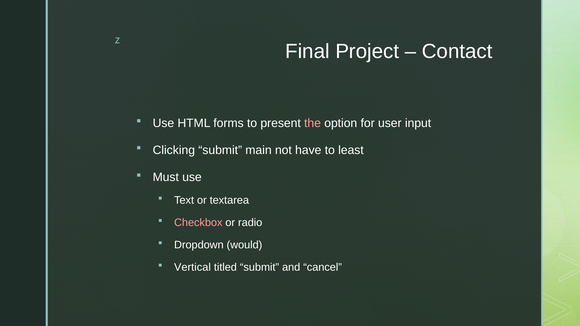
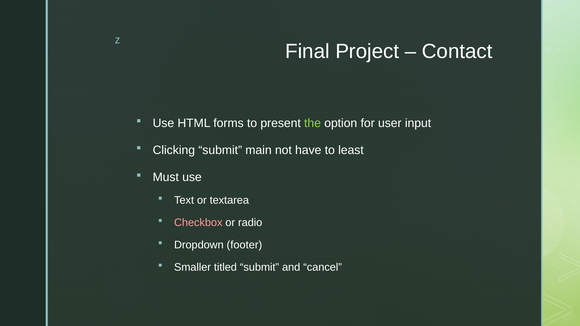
the colour: pink -> light green (313, 123)
would: would -> footer (244, 245)
Vertical: Vertical -> Smaller (193, 267)
